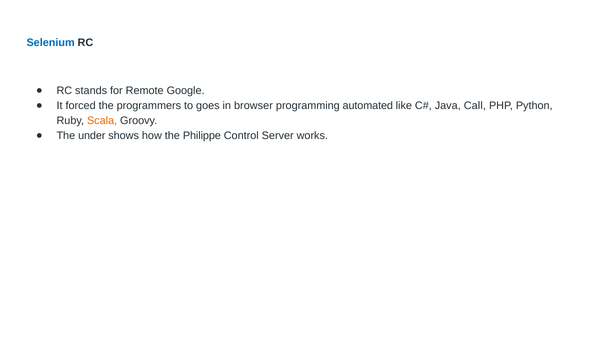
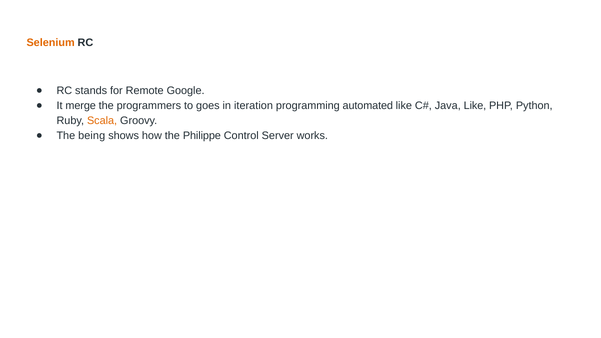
Selenium colour: blue -> orange (51, 42)
forced: forced -> merge (81, 106)
browser: browser -> iteration (253, 106)
Java Call: Call -> Like (475, 106)
under: under -> being (92, 136)
